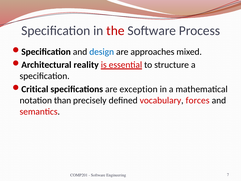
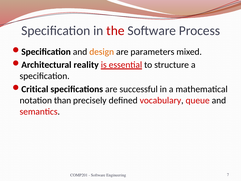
design colour: blue -> orange (102, 52)
approaches: approaches -> parameters (152, 52)
exception: exception -> successful (139, 89)
forces: forces -> queue (198, 100)
